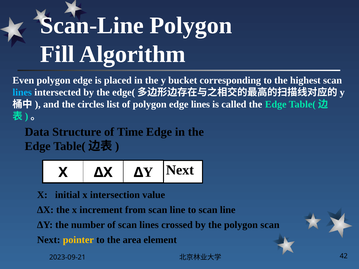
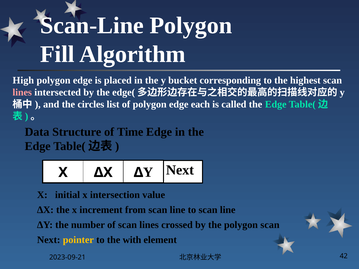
Even: Even -> High (23, 80)
lines colour: light blue -> pink (22, 92)
edge lines: lines -> each (200, 104)
area: area -> with (132, 240)
